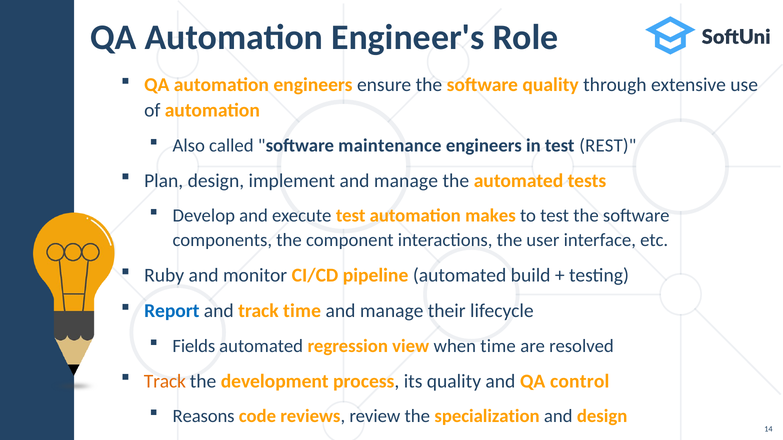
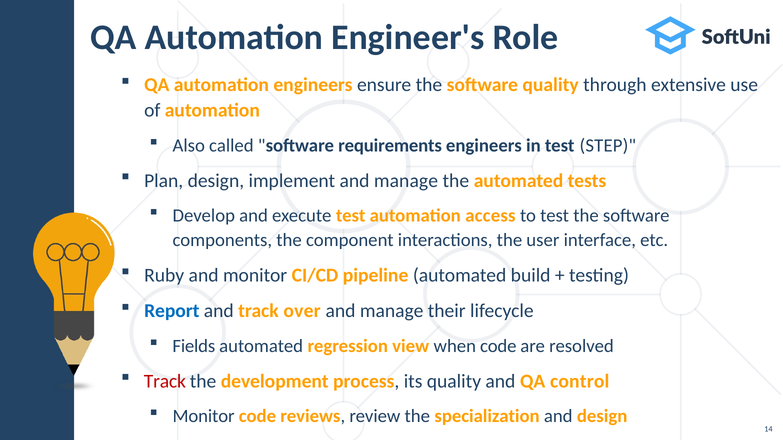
maintenance: maintenance -> requirements (390, 146)
REST: REST -> STEP (608, 146)
makes: makes -> access (490, 216)
track time: time -> over (302, 311)
when time: time -> code (498, 346)
Track colour: orange -> red (165, 382)
Reasons: Reasons -> Monitor (204, 416)
